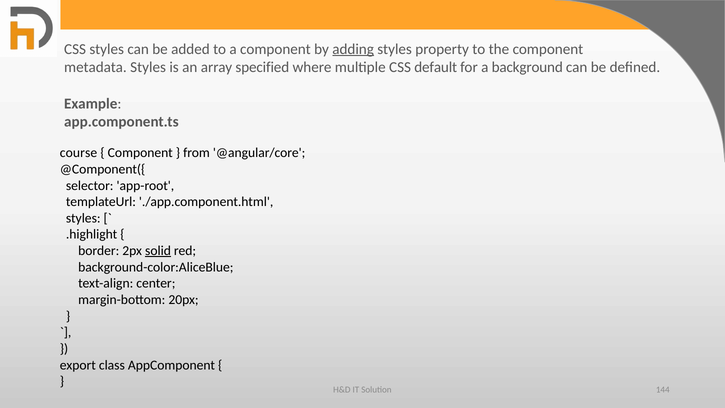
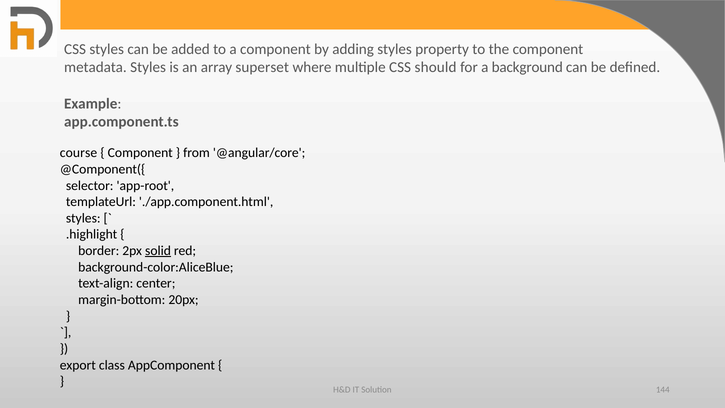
adding underline: present -> none (353, 49)
specified: specified -> superset (262, 67)
default: default -> should (436, 67)
